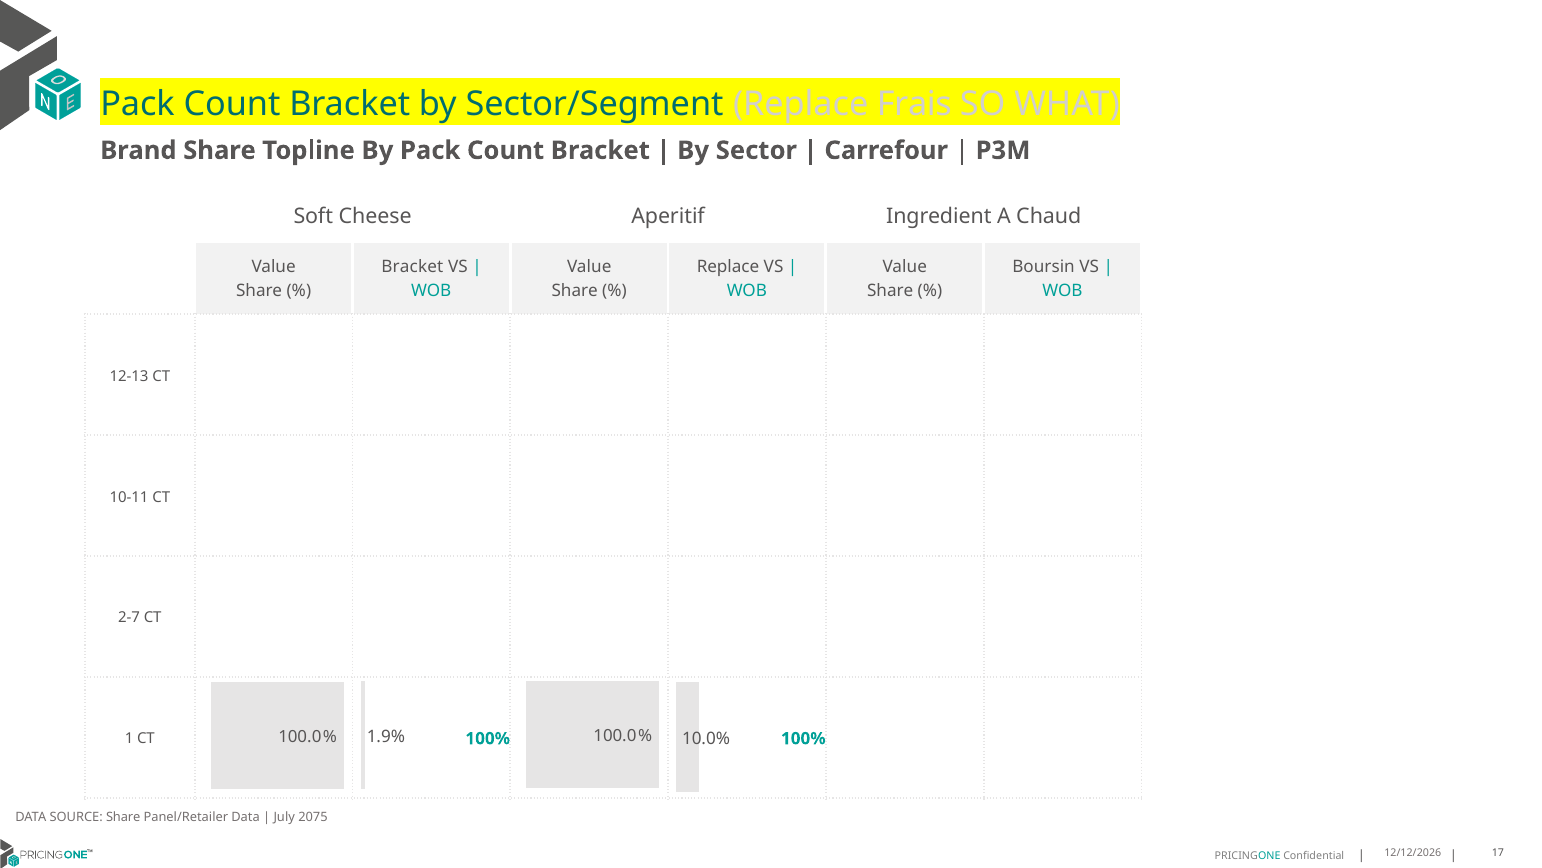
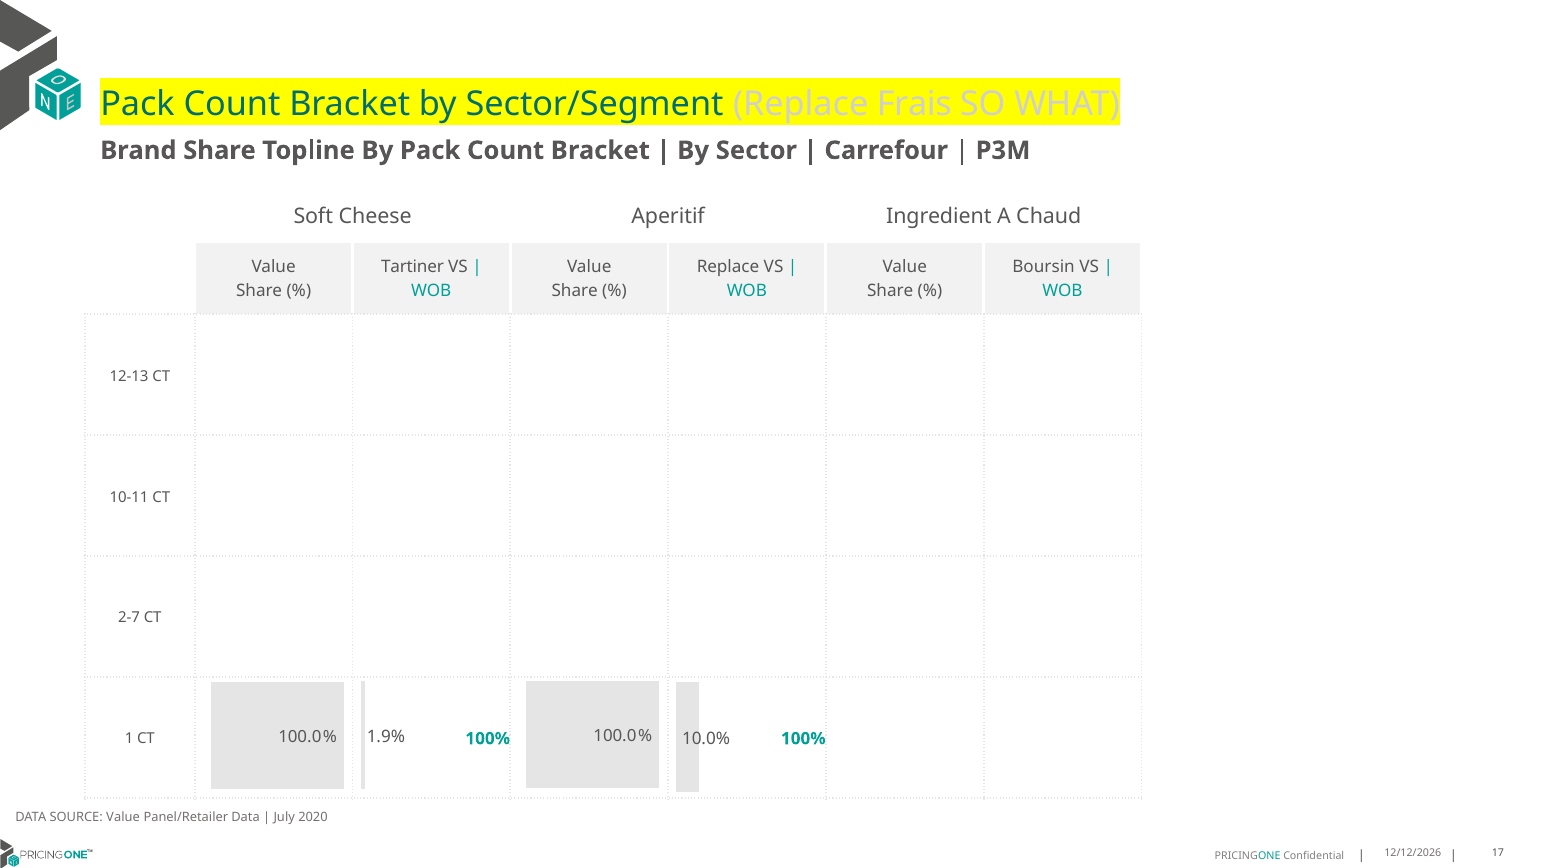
Bracket: Bracket -> Tartiner (412, 267)
SOURCE Share: Share -> Value (123, 817)
2075: 2075 -> 2020 (313, 817)
